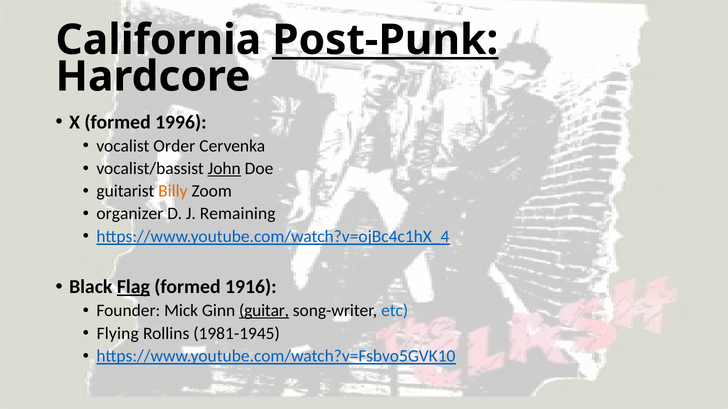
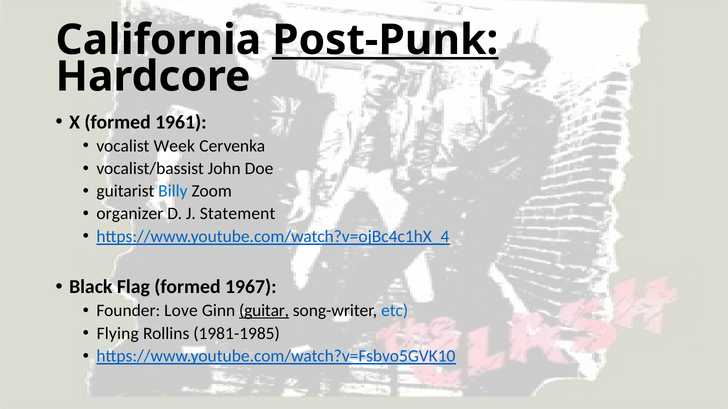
1996: 1996 -> 1961 (181, 122)
Order: Order -> Week (174, 146)
John underline: present -> none (224, 169)
Billy colour: orange -> blue (173, 191)
Remaining: Remaining -> Statement (238, 214)
Flag underline: present -> none (133, 287)
1916: 1916 -> 1967 (251, 287)
Mick: Mick -> Love (181, 311)
1981-1945: 1981-1945 -> 1981-1985 (237, 334)
